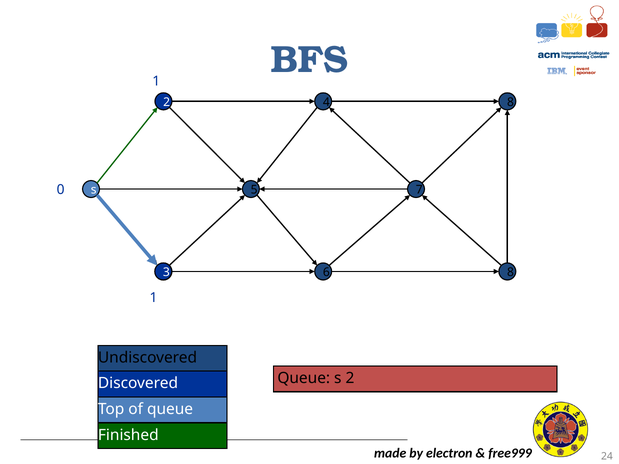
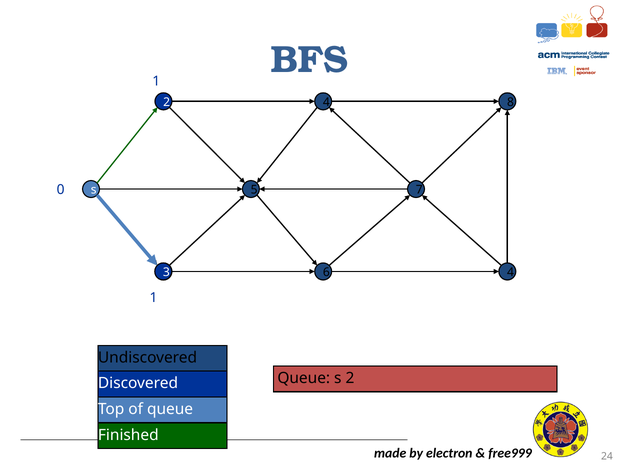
6 8: 8 -> 4 (511, 272)
